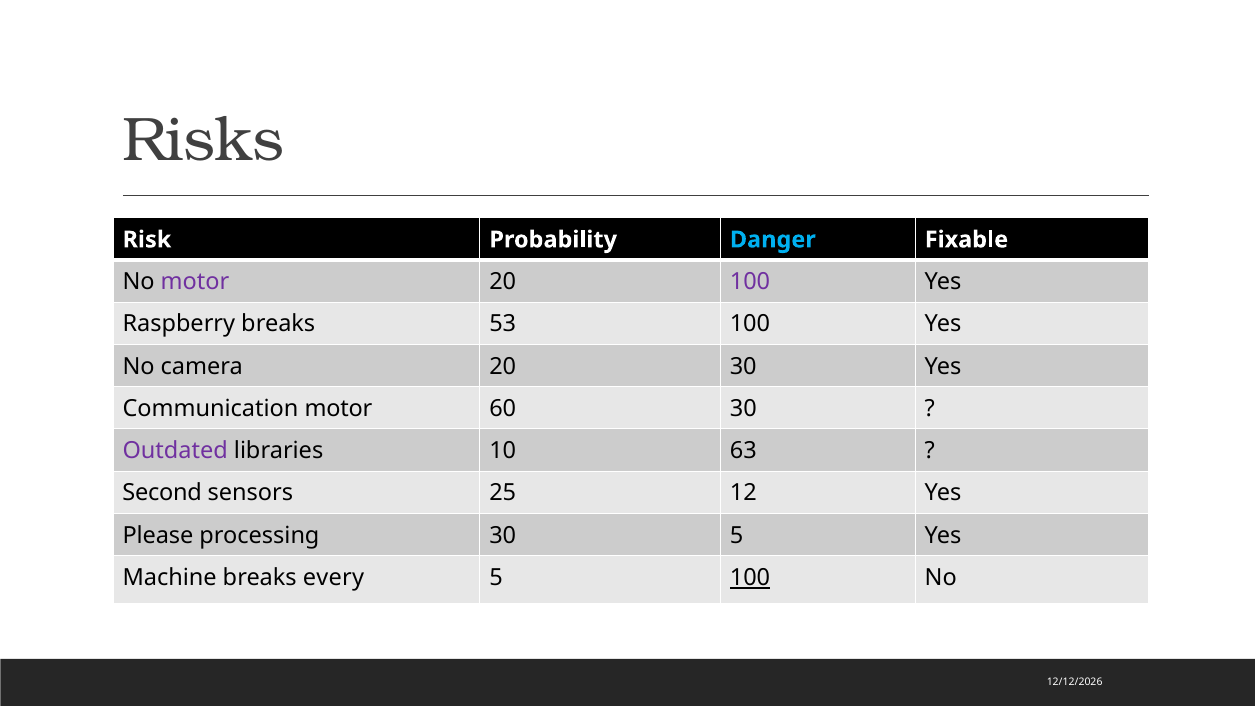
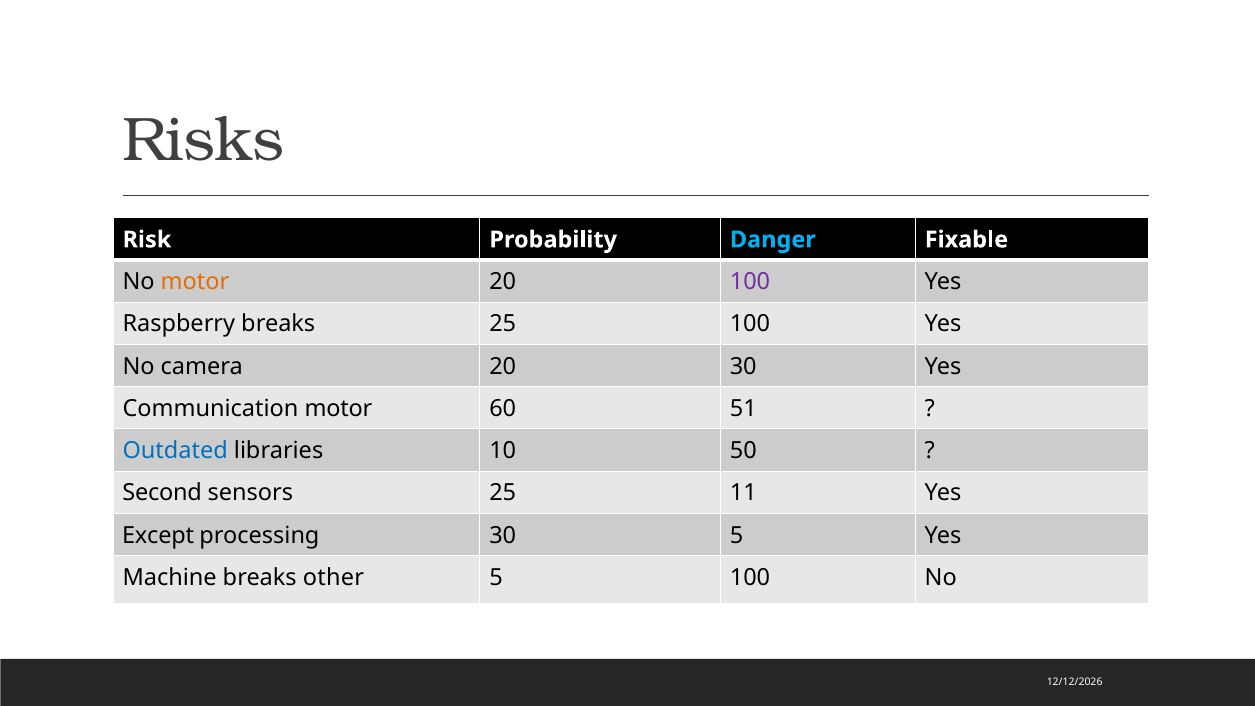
motor colour: purple -> orange (195, 282)
breaks 53: 53 -> 25 (503, 324)
60 30: 30 -> 51 (743, 409)
Outdated colour: purple -> blue (175, 451)
63: 63 -> 50 (743, 451)
12: 12 -> 11 (743, 493)
Please: Please -> Except (158, 535)
every: every -> other (334, 578)
100 underline: present -> none (750, 578)
